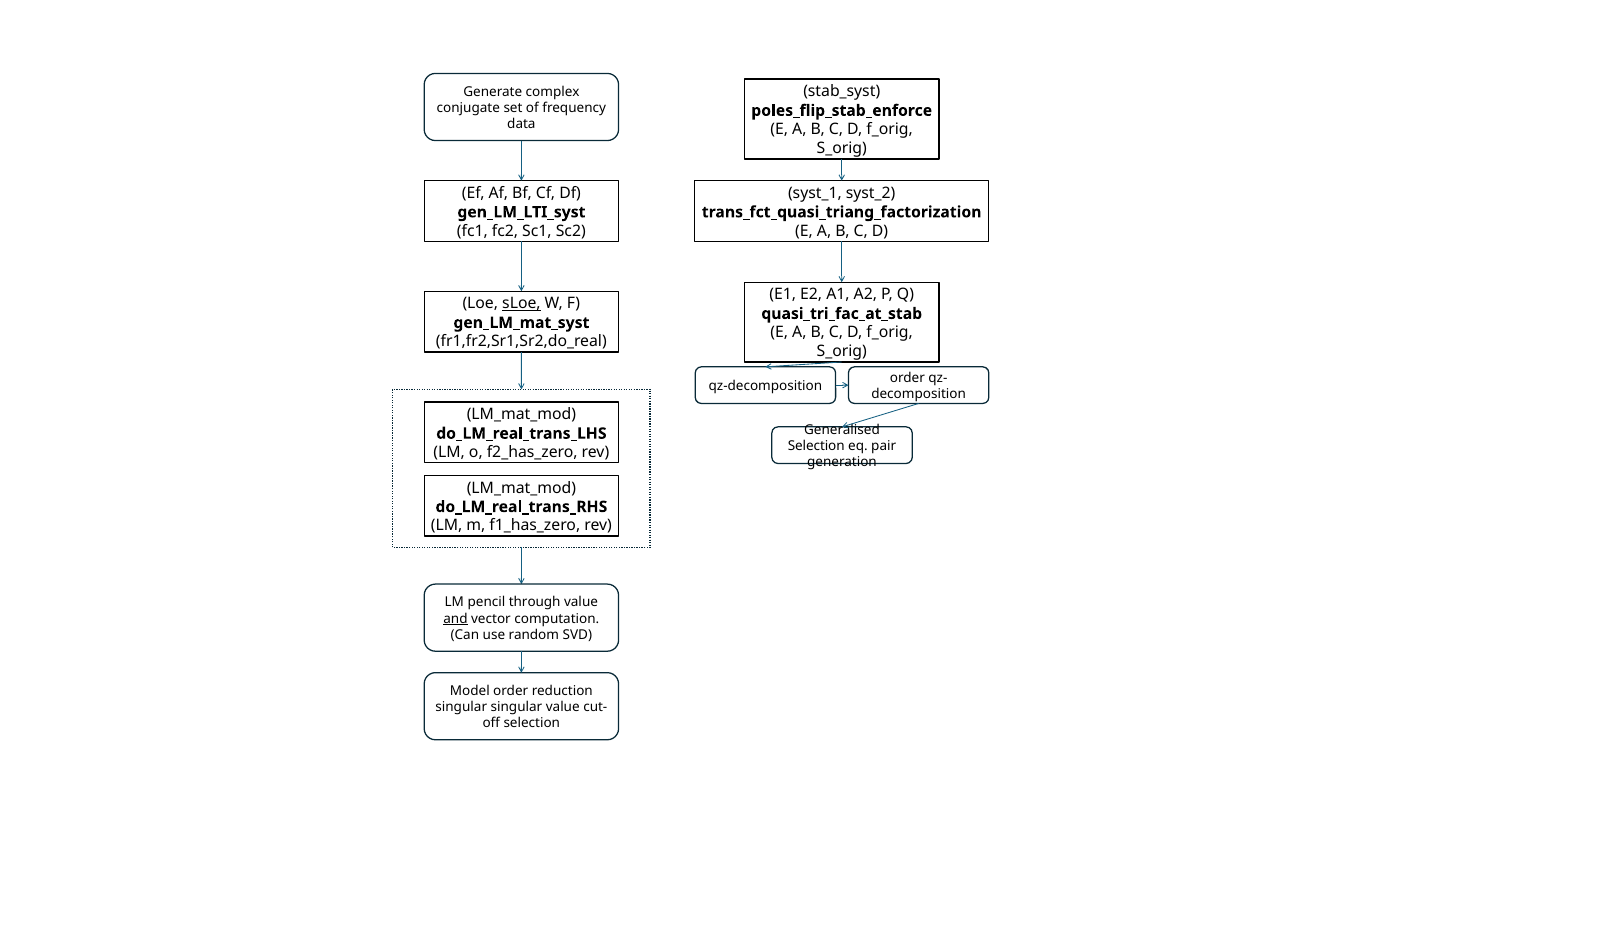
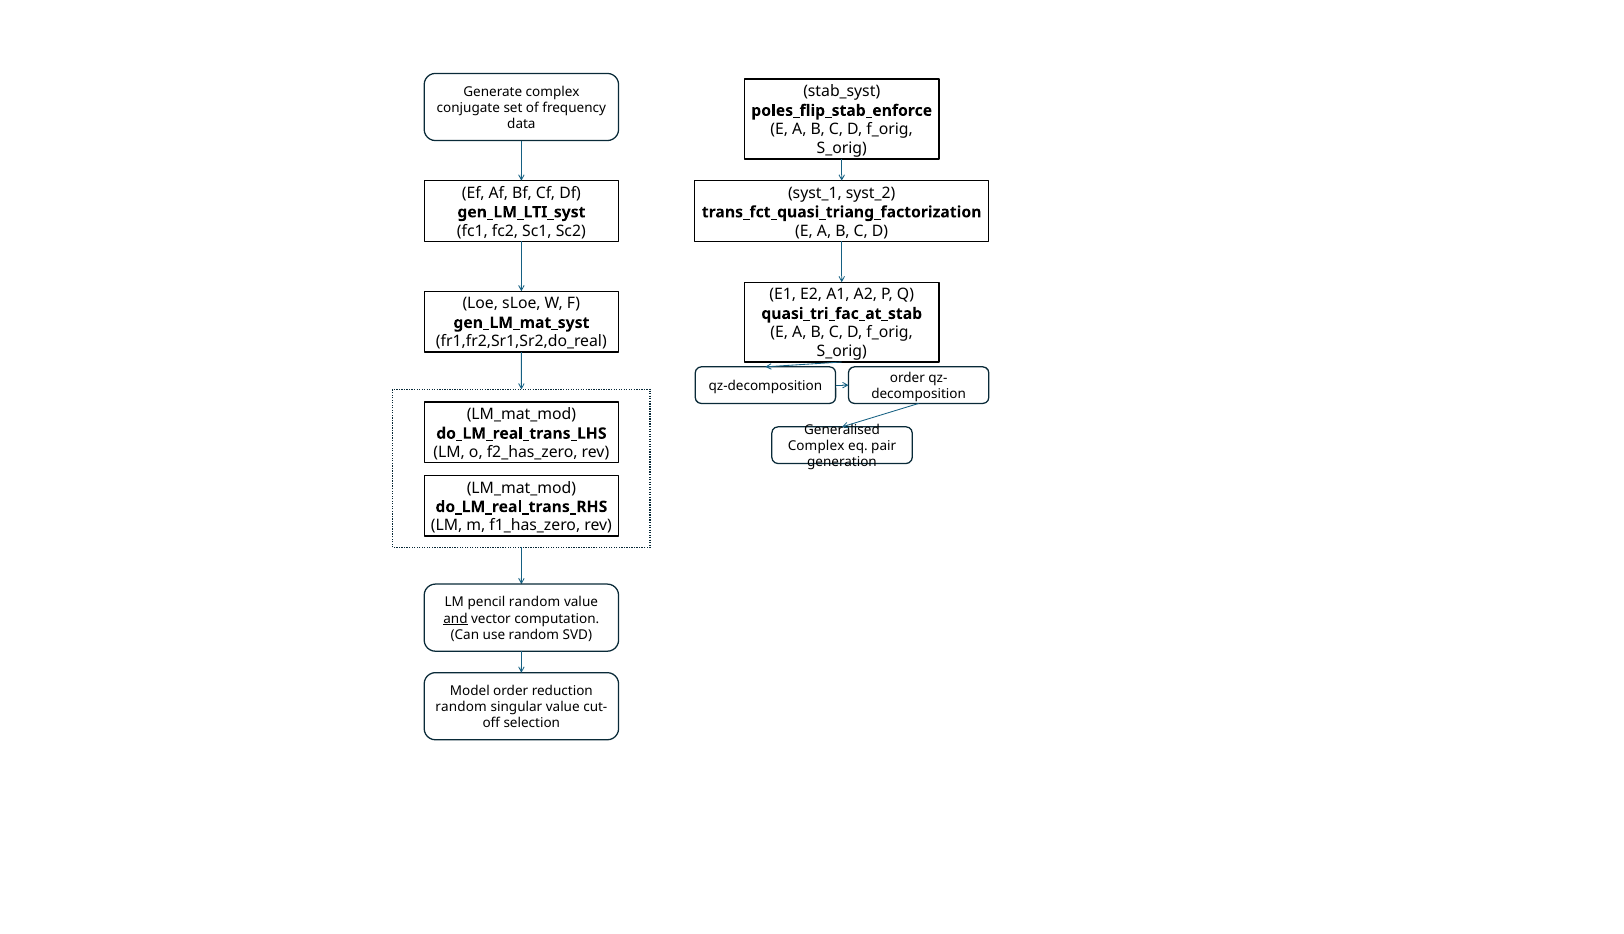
sLoe underline: present -> none (521, 304)
Selection: Selection -> Complex (816, 446)
pencil through: through -> random (535, 602)
singular: singular -> random (461, 707)
